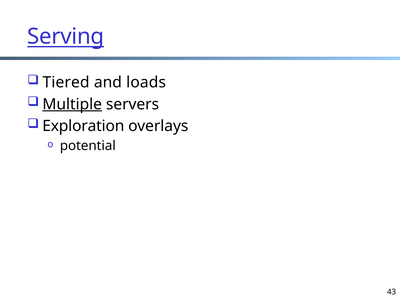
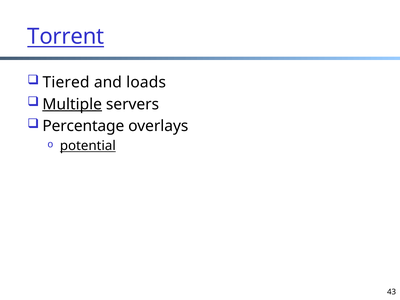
Serving: Serving -> Torrent (66, 37)
Exploration: Exploration -> Percentage (83, 126)
potential underline: none -> present (88, 146)
